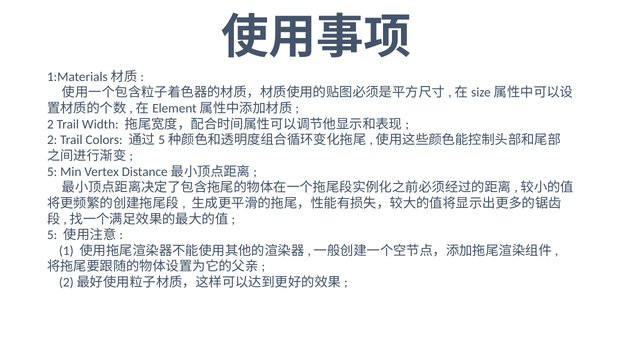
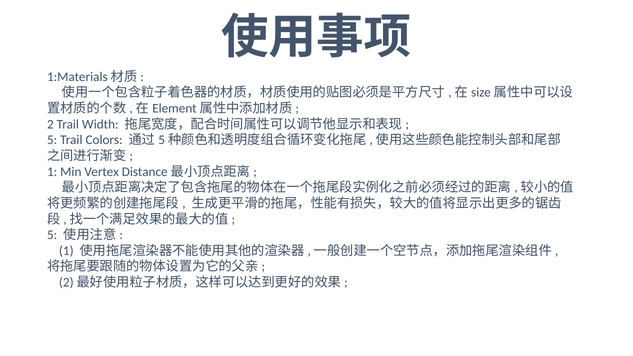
2: 2 -> 5 (52, 140)
5: 5 -> 1 (52, 172)
